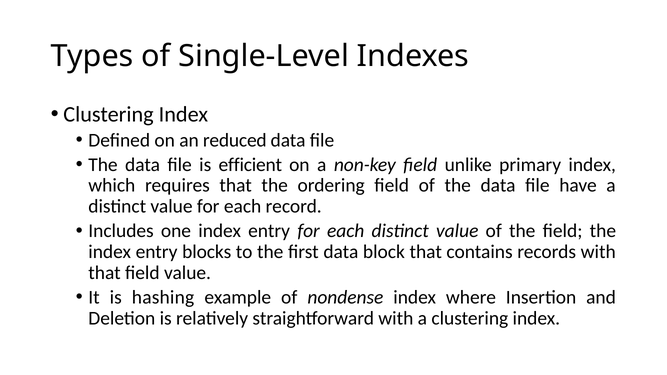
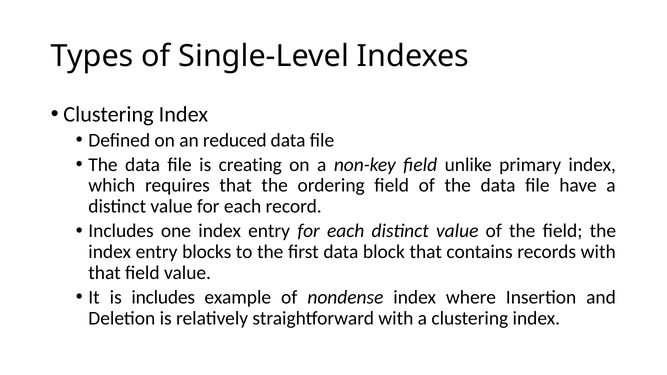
efficient: efficient -> creating (250, 165)
is hashing: hashing -> includes (163, 297)
